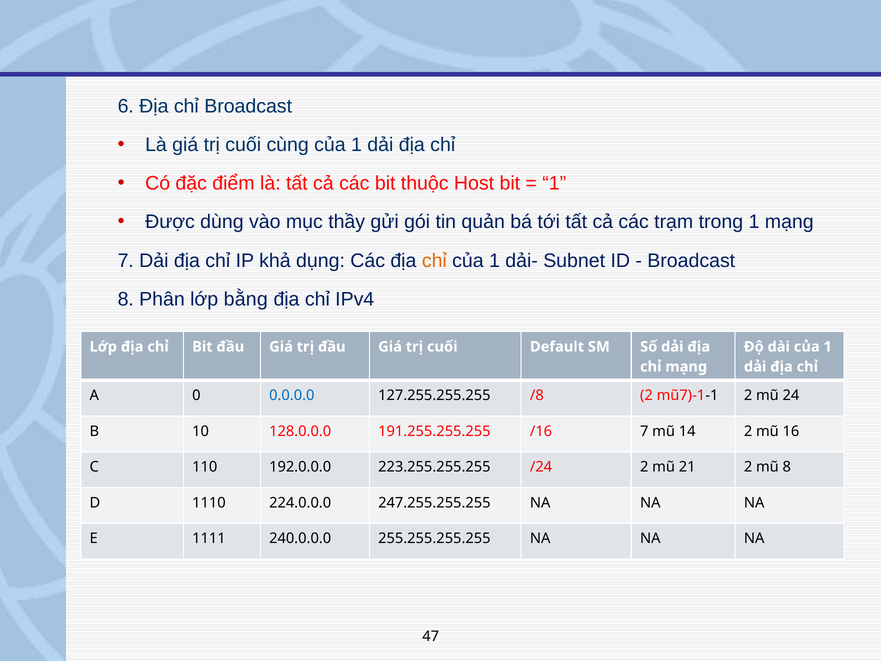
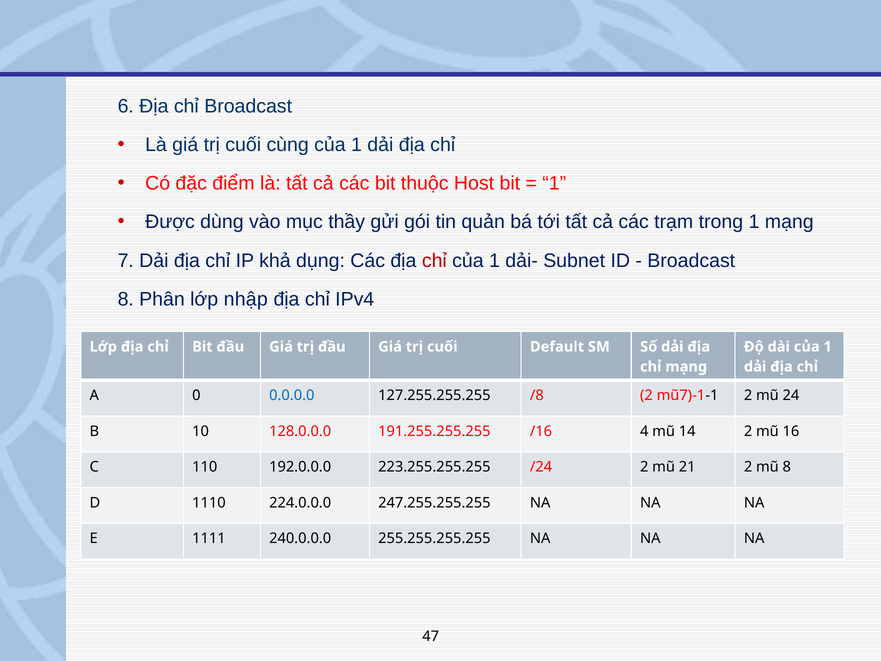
chỉ colour: orange -> red (434, 260)
bằng: bằng -> nhập (246, 299)
/16 7: 7 -> 4 (644, 431)
